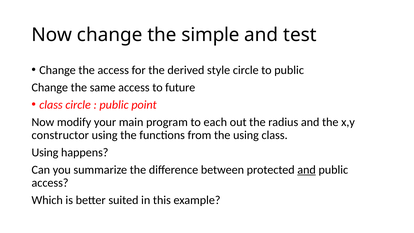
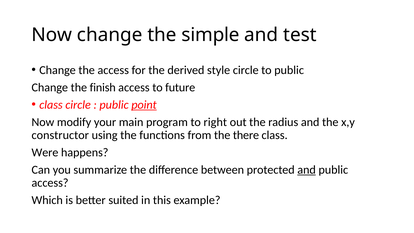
same: same -> finish (103, 87)
point underline: none -> present (144, 105)
each: each -> right (215, 122)
the using: using -> there (246, 135)
Using: Using -> Were (45, 152)
